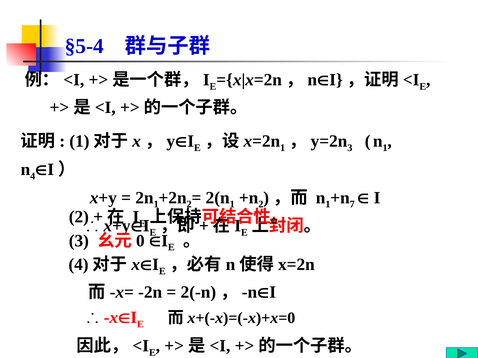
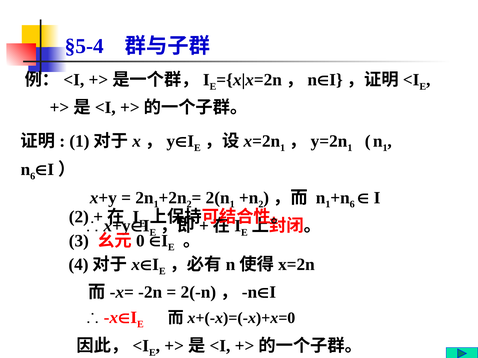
3: 3 -> 1 (350, 148)
4: 4 -> 6 (33, 176)
7: 7 -> 6 (352, 205)
